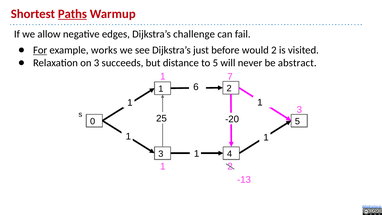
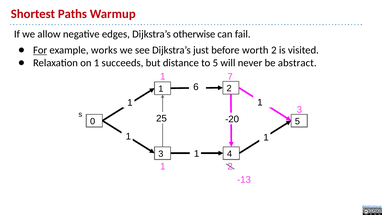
Paths underline: present -> none (72, 14)
challenge: challenge -> otherwise (194, 34)
would: would -> worth (255, 50)
on 3: 3 -> 1 (97, 63)
